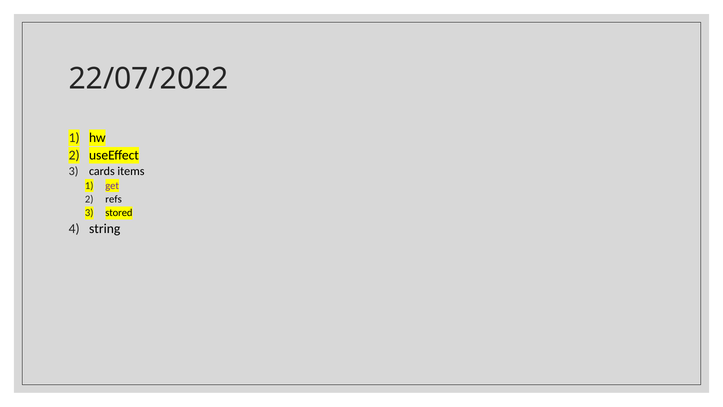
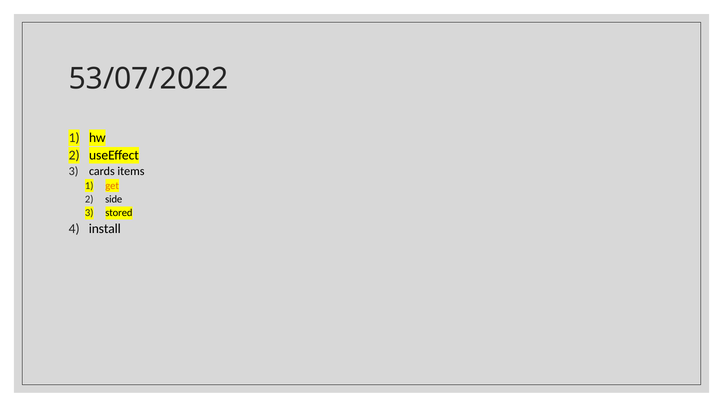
22/07/2022: 22/07/2022 -> 53/07/2022 (149, 79)
get colour: purple -> orange (112, 186)
refs: refs -> side (114, 199)
string: string -> install (105, 229)
